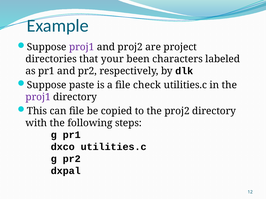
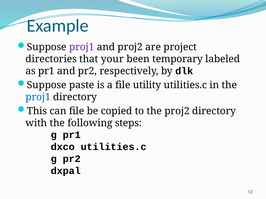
characters: characters -> temporary (178, 59)
check: check -> utility (147, 85)
proj1 colour: purple -> blue (38, 97)
